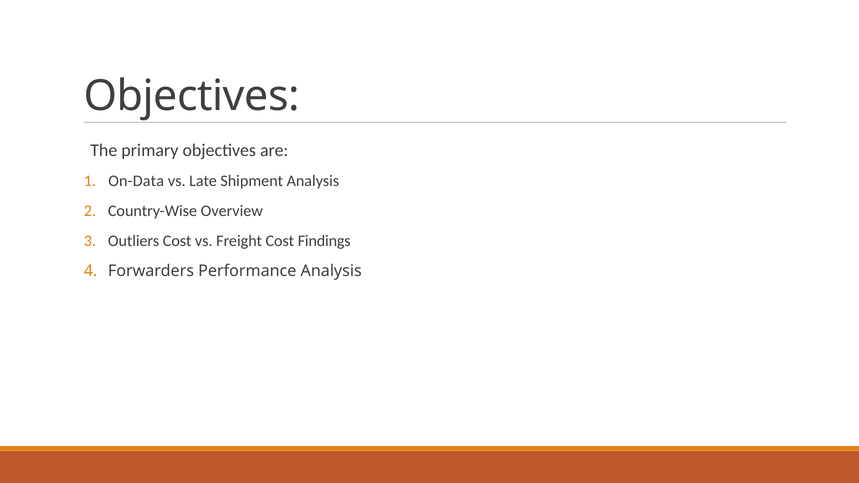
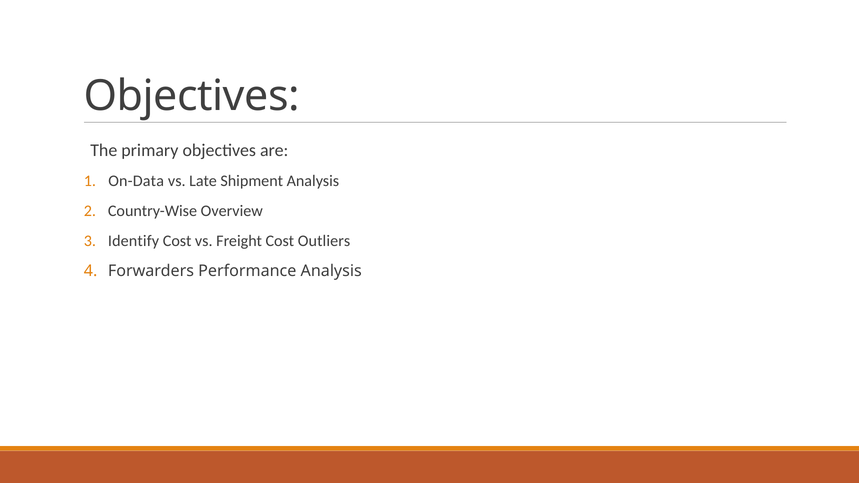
Outliers: Outliers -> Identify (134, 241)
Findings: Findings -> Outliers (324, 241)
